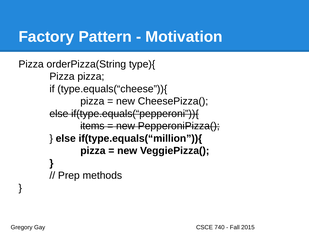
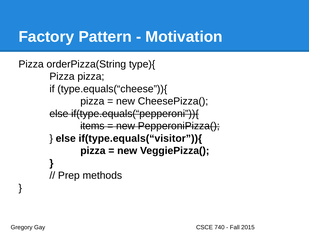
if(type.equals(“million”)){: if(type.equals(“million”)){ -> if(type.equals(“visitor”)){ (140, 138)
